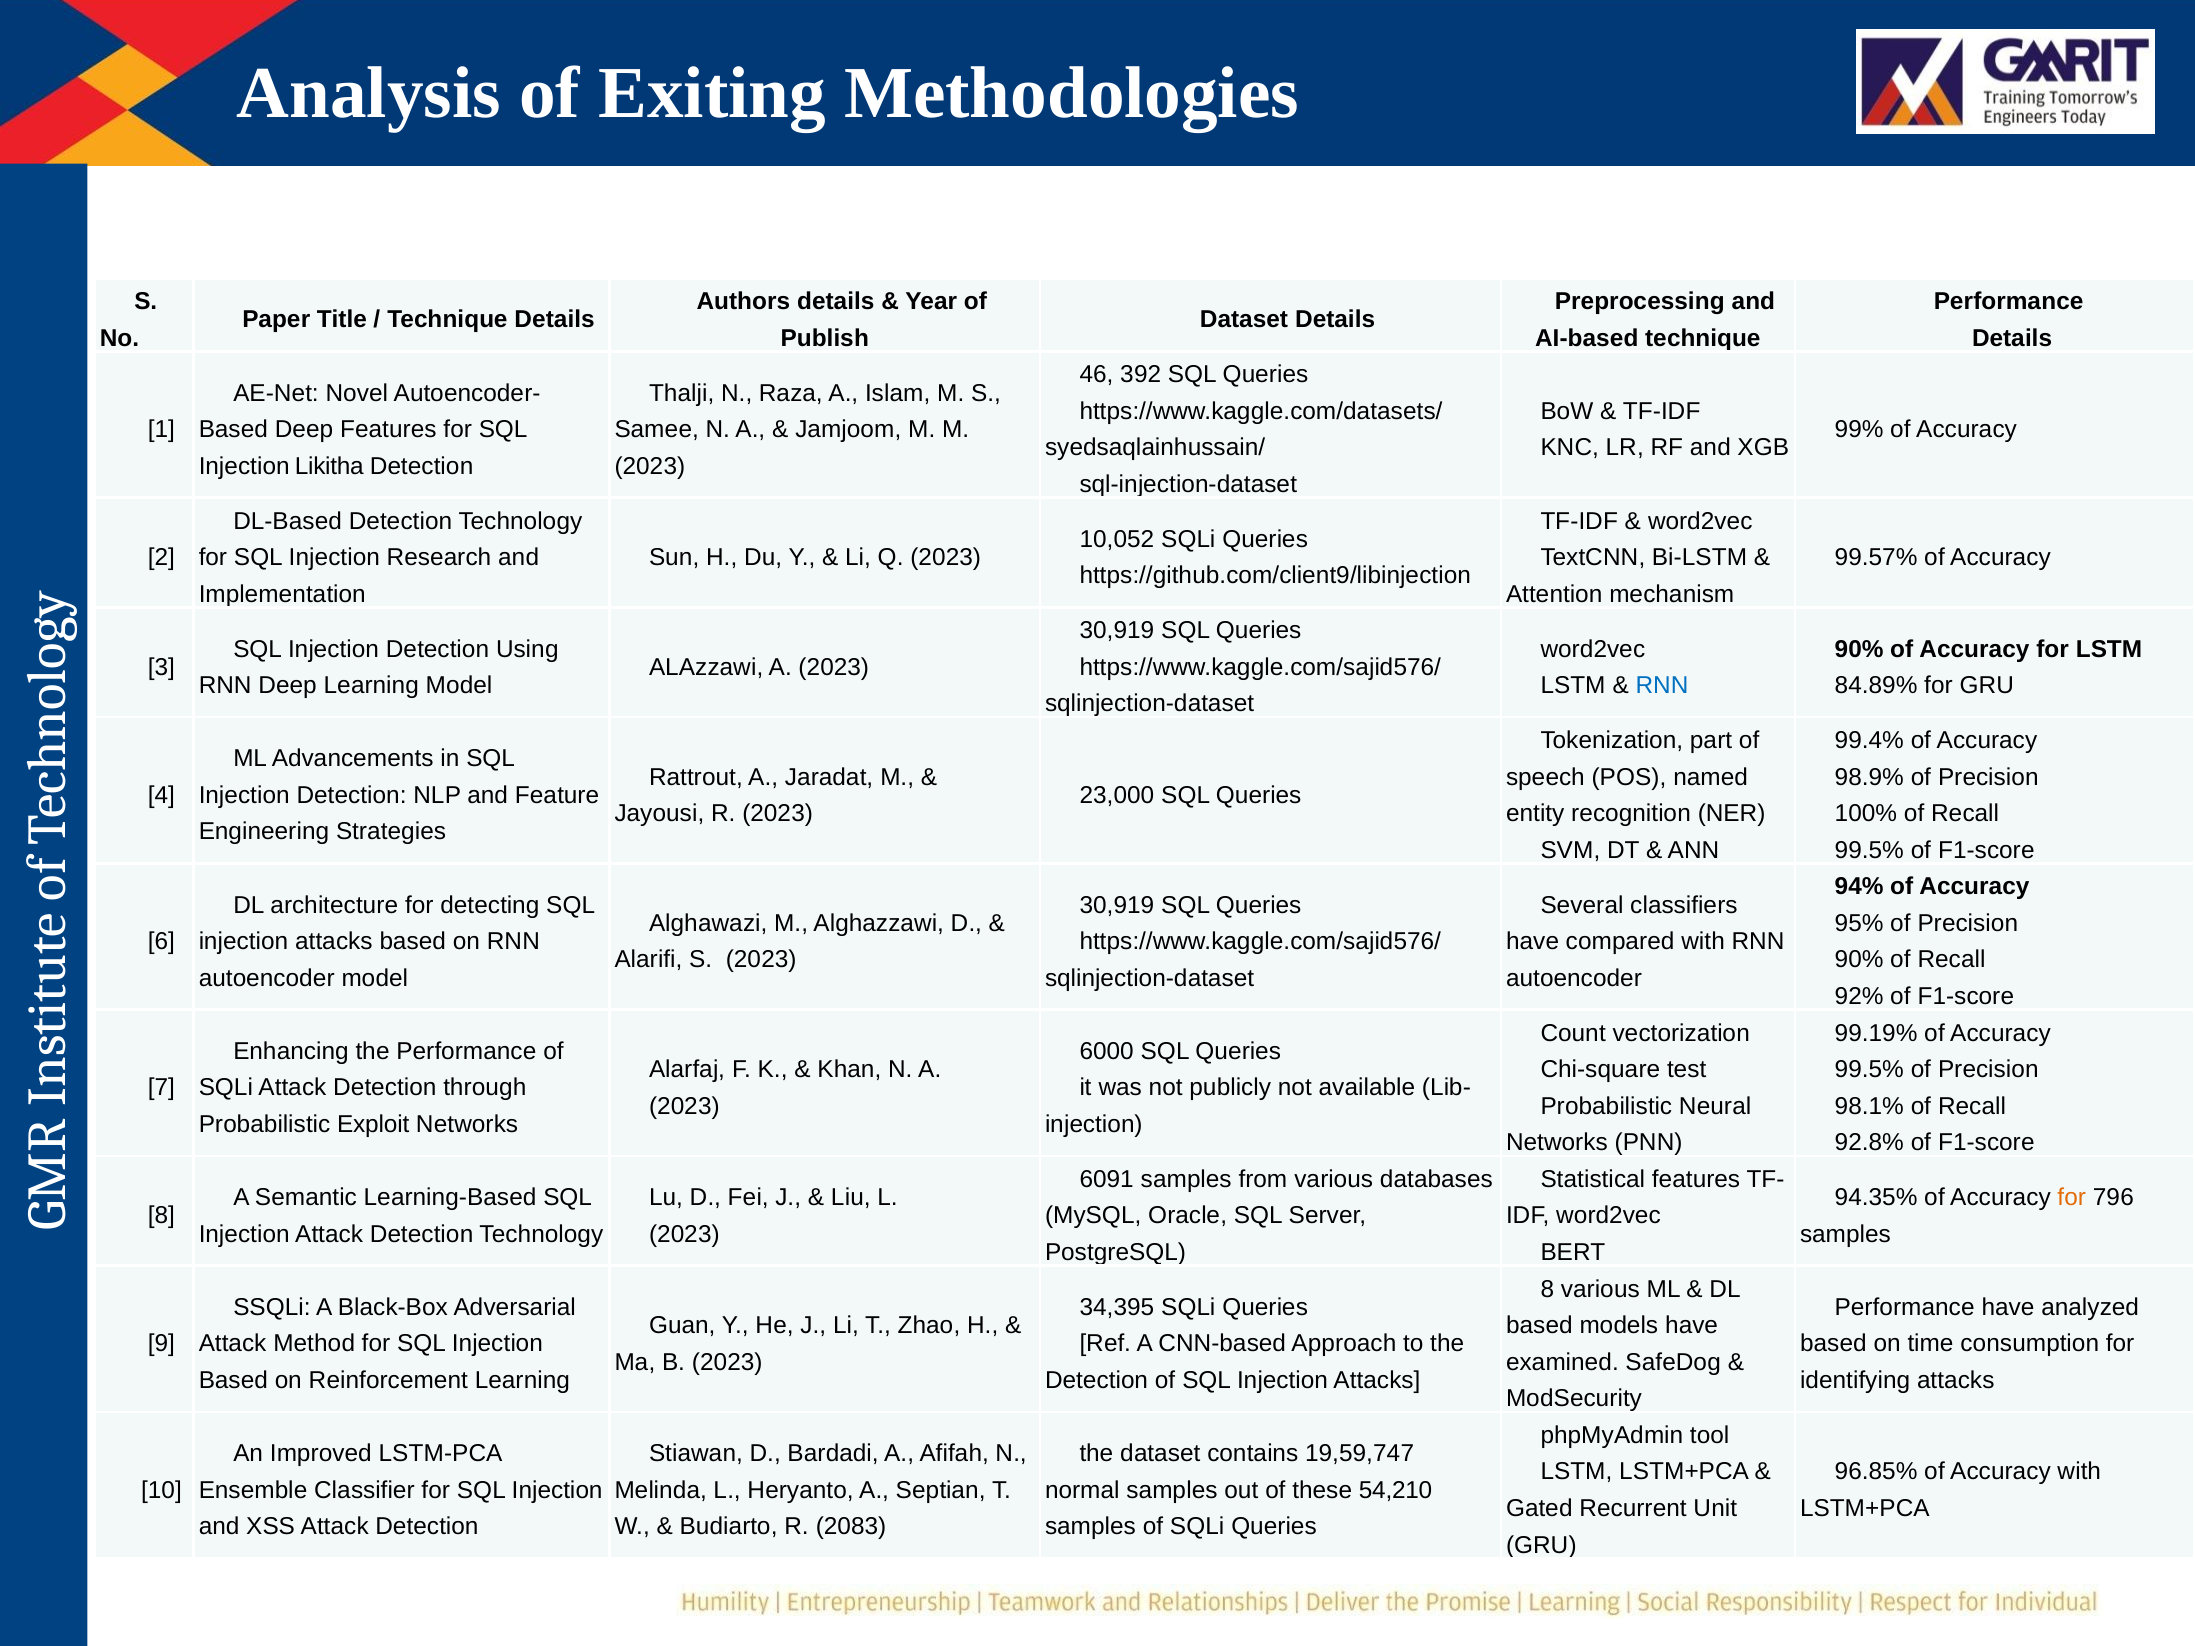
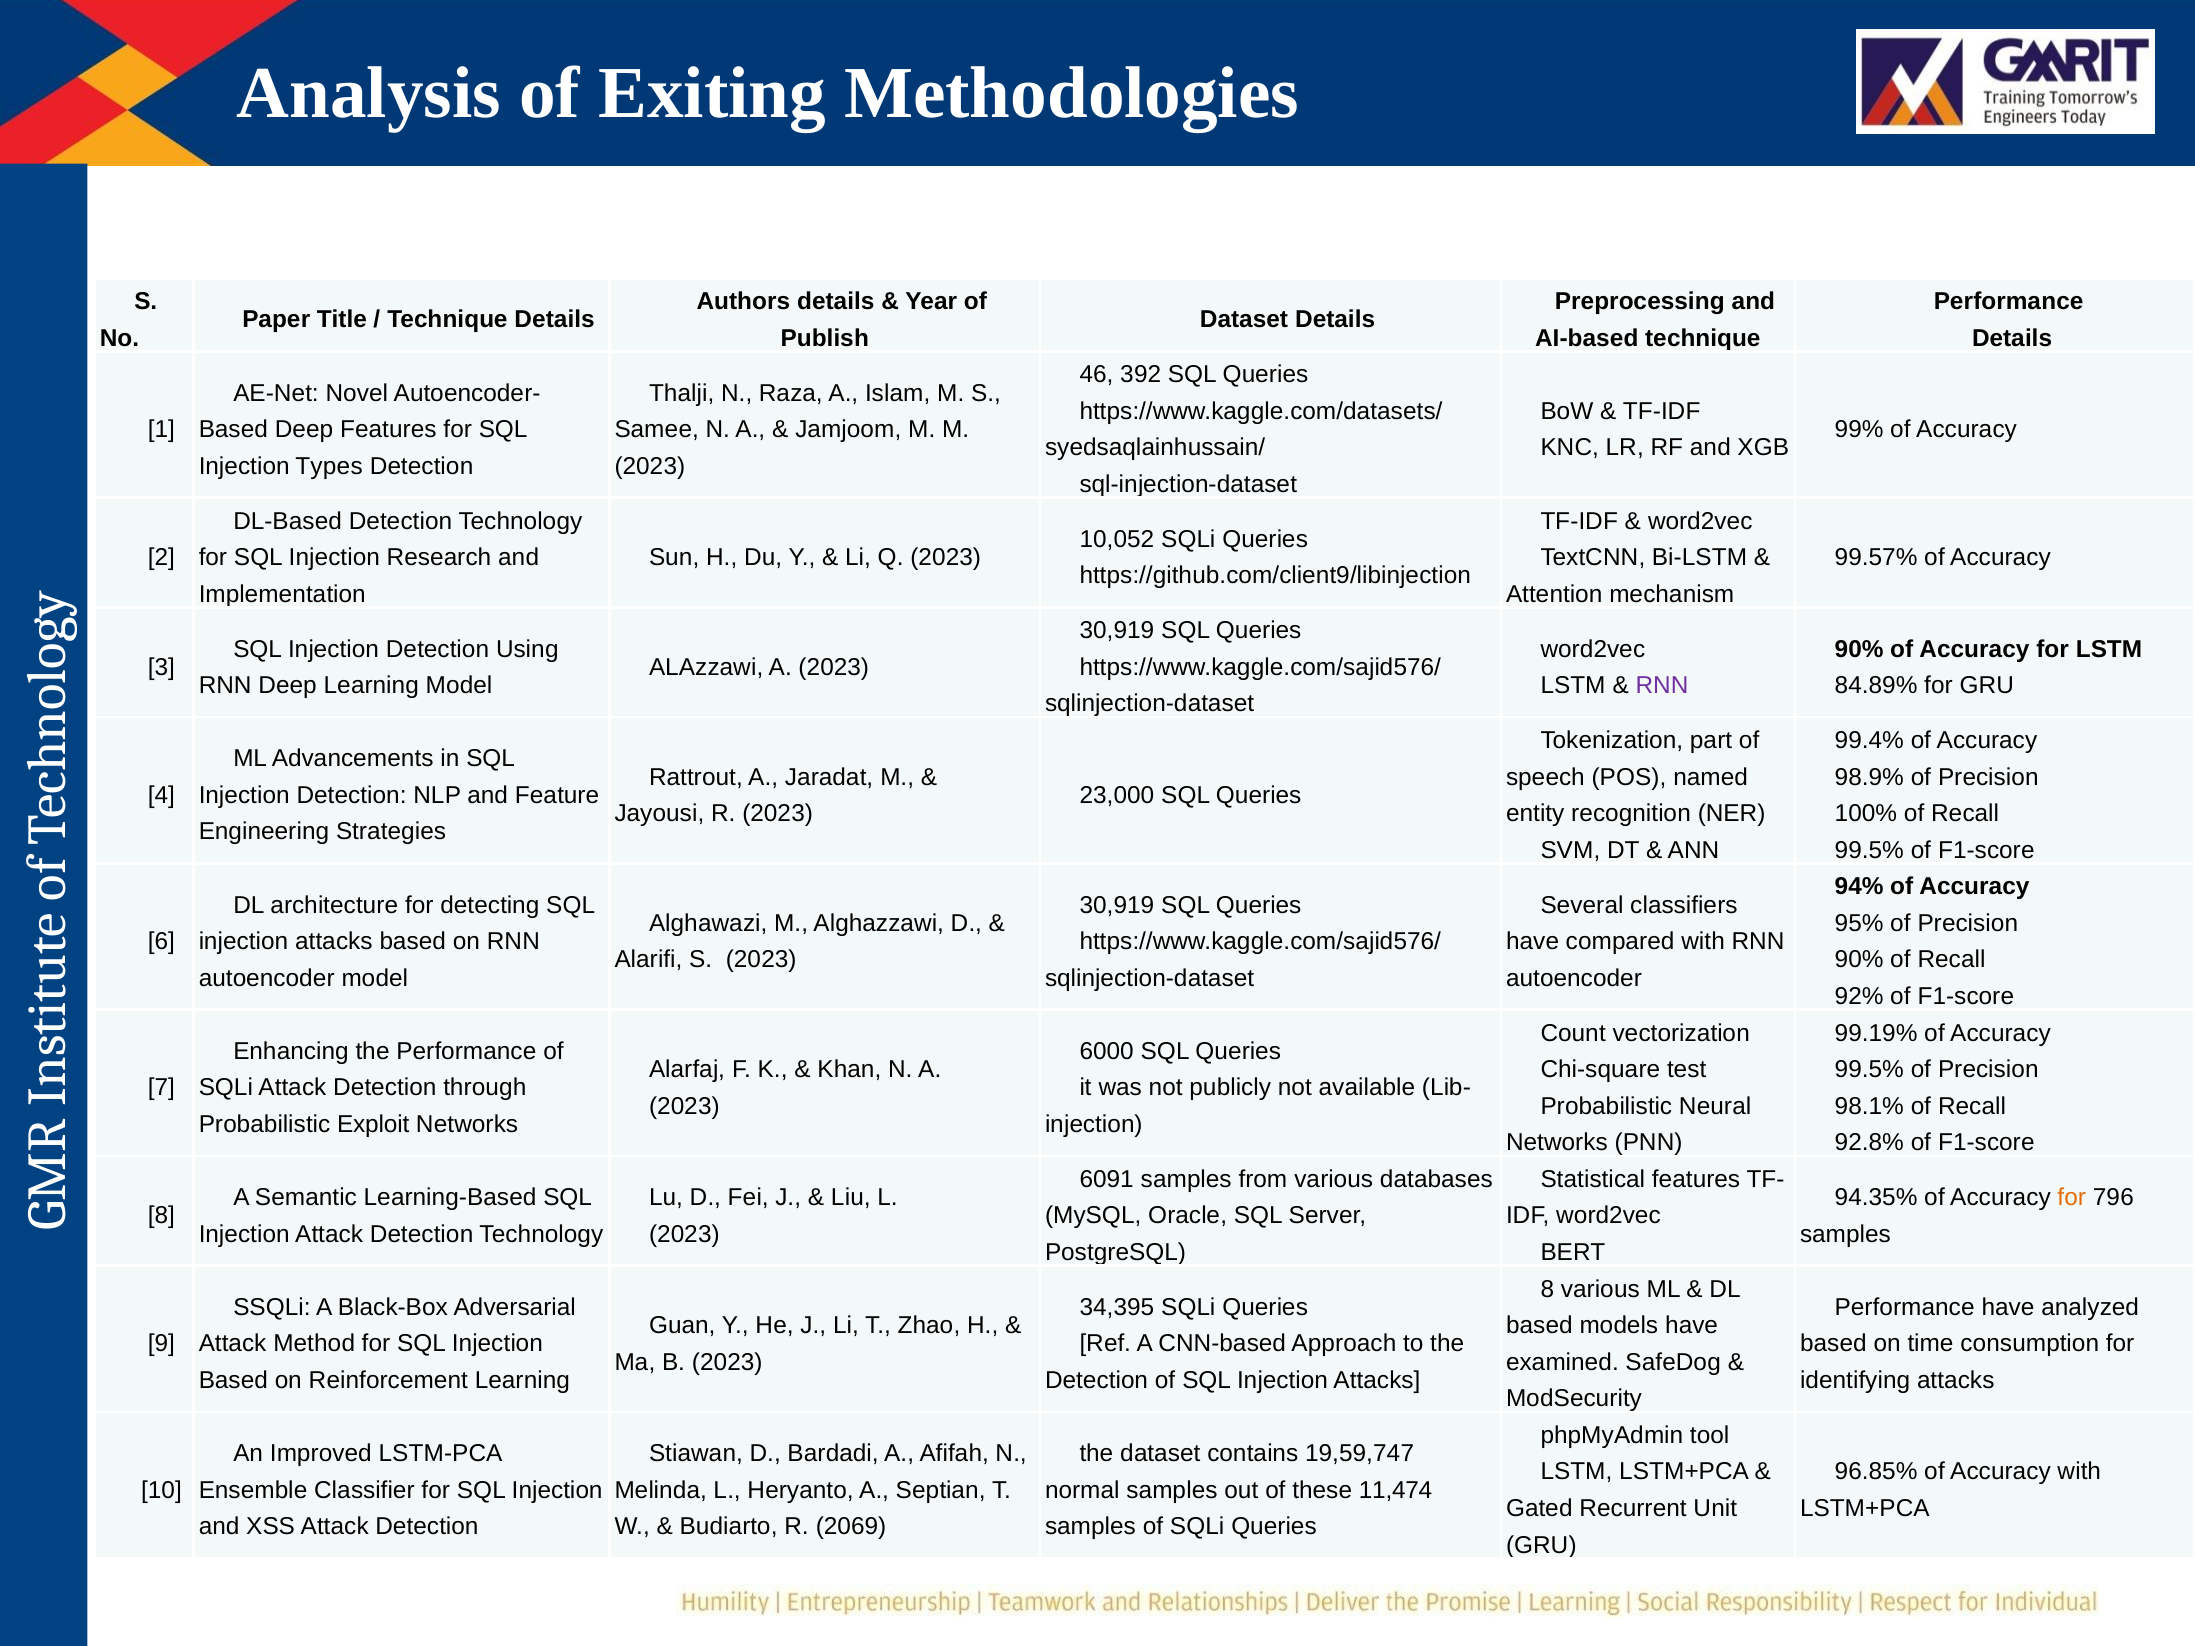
Likitha: Likitha -> Types (329, 466)
RNN colour: blue -> purple (1662, 686)
54,210: 54,210 -> 11,474 (1396, 1490)
2083: 2083 -> 2069 (851, 1527)
